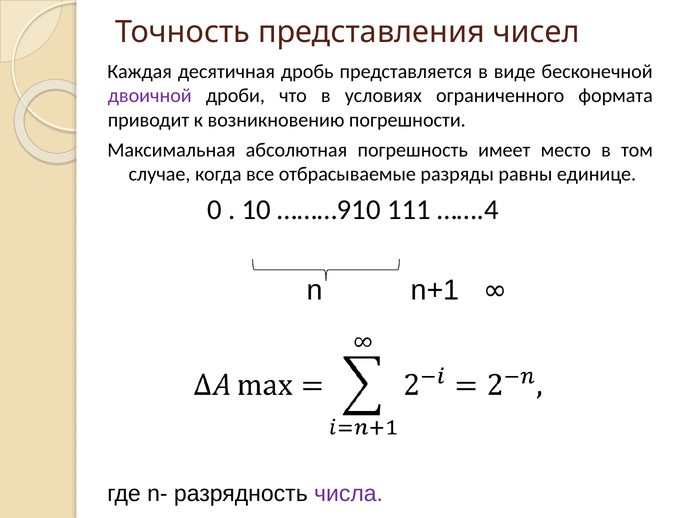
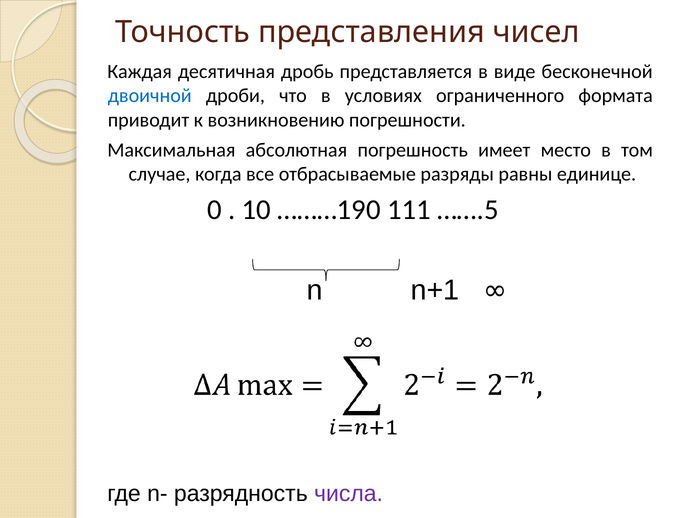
двоичной colour: purple -> blue (150, 96)
………910: ………910 -> ………190 (329, 210)
…….4: …….4 -> …….5 (468, 210)
